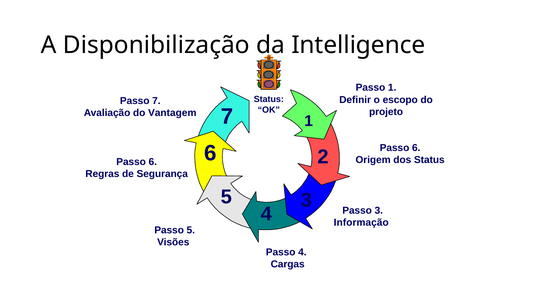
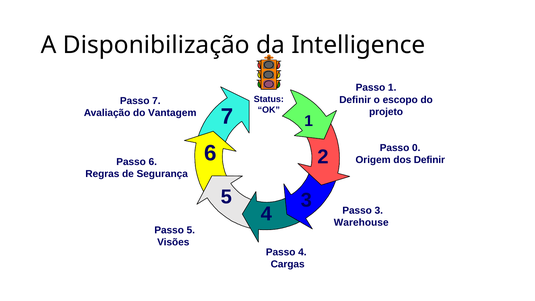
6: 6 -> 0 (416, 148)
dos Status: Status -> Definir (429, 160)
Informação: Informação -> Warehouse (361, 223)
